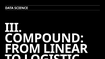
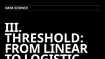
COMPOUND: COMPOUND -> THRESHOLD (44, 38)
